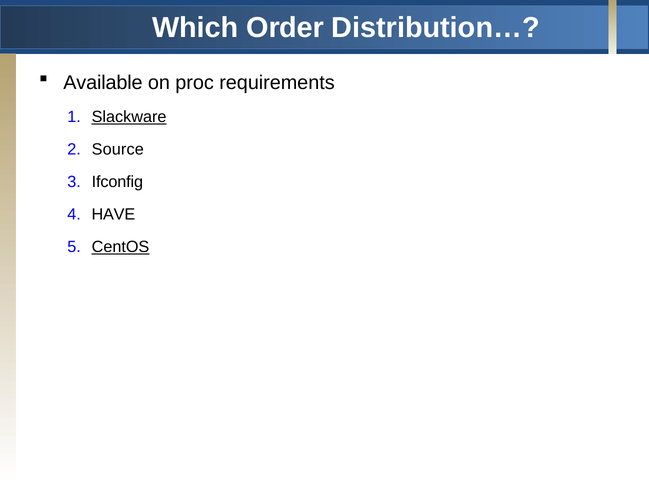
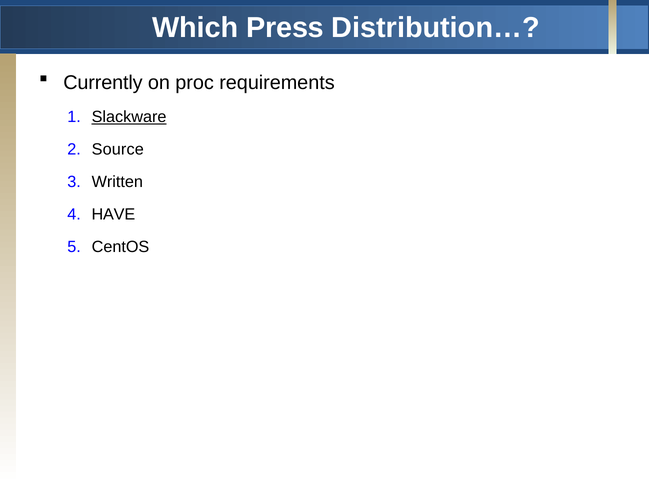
Order: Order -> Press (285, 28)
Available: Available -> Currently (103, 83)
Ifconfig: Ifconfig -> Written (117, 182)
CentOS underline: present -> none (120, 247)
